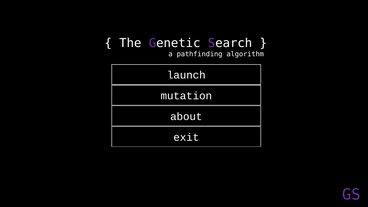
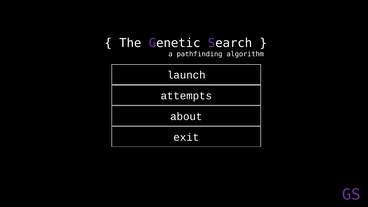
mutation: mutation -> attempts (186, 96)
